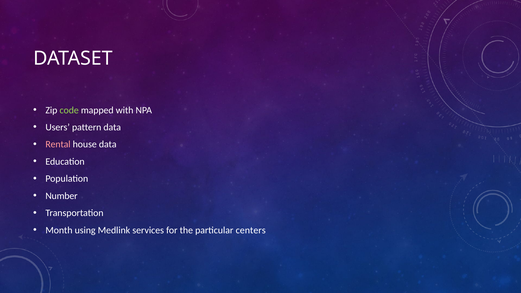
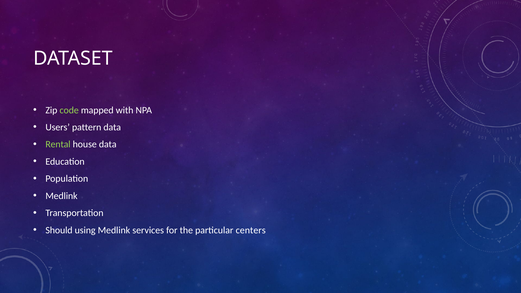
Rental colour: pink -> light green (58, 144)
Number: Number -> Medlink (62, 196)
Month: Month -> Should (59, 230)
